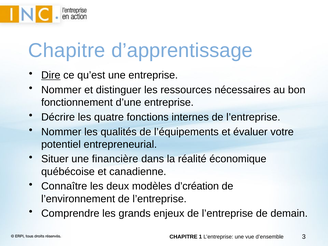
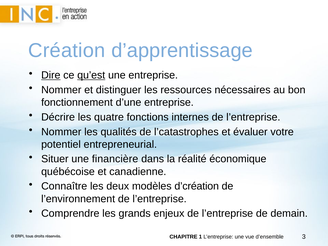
Chapitre: Chapitre -> Création (67, 51)
qu’est underline: none -> present (91, 75)
l’équipements: l’équipements -> l’catastrophes (186, 132)
